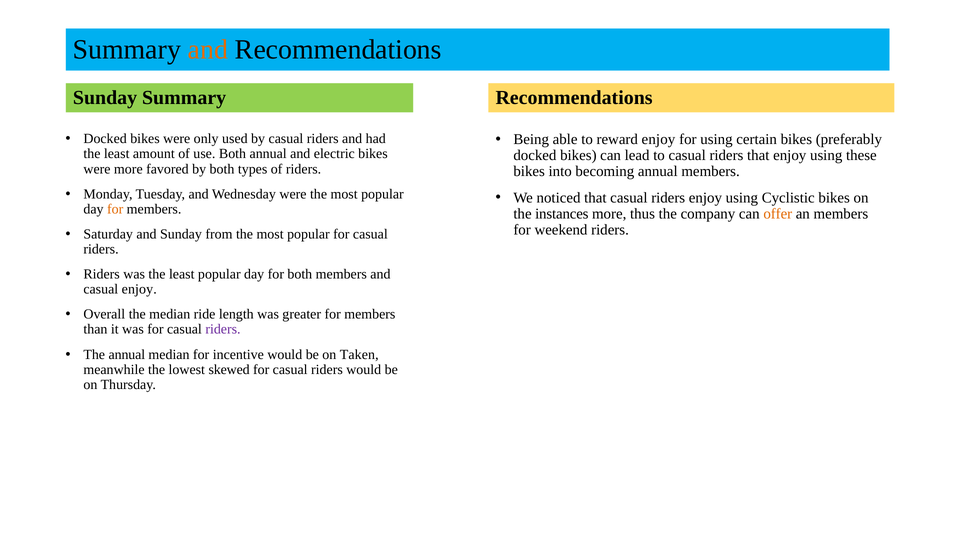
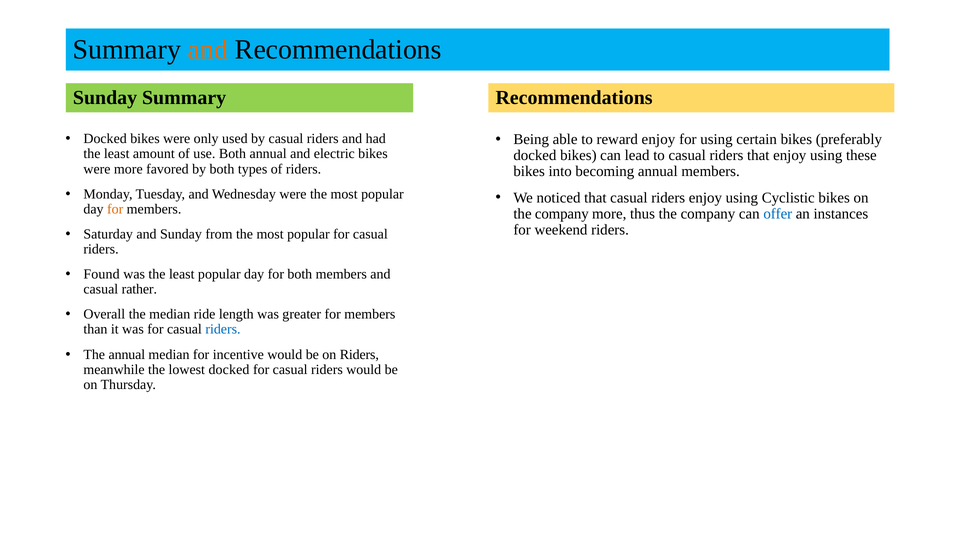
instances: instances -> company (562, 214)
offer colour: orange -> blue (778, 214)
an members: members -> instances (841, 214)
Riders: Riders -> Found (102, 274)
casual enjoy: enjoy -> rather (139, 289)
riders colour: purple -> blue (223, 329)
on Taken: Taken -> Riders (359, 355)
lowest skewed: skewed -> docked (229, 370)
